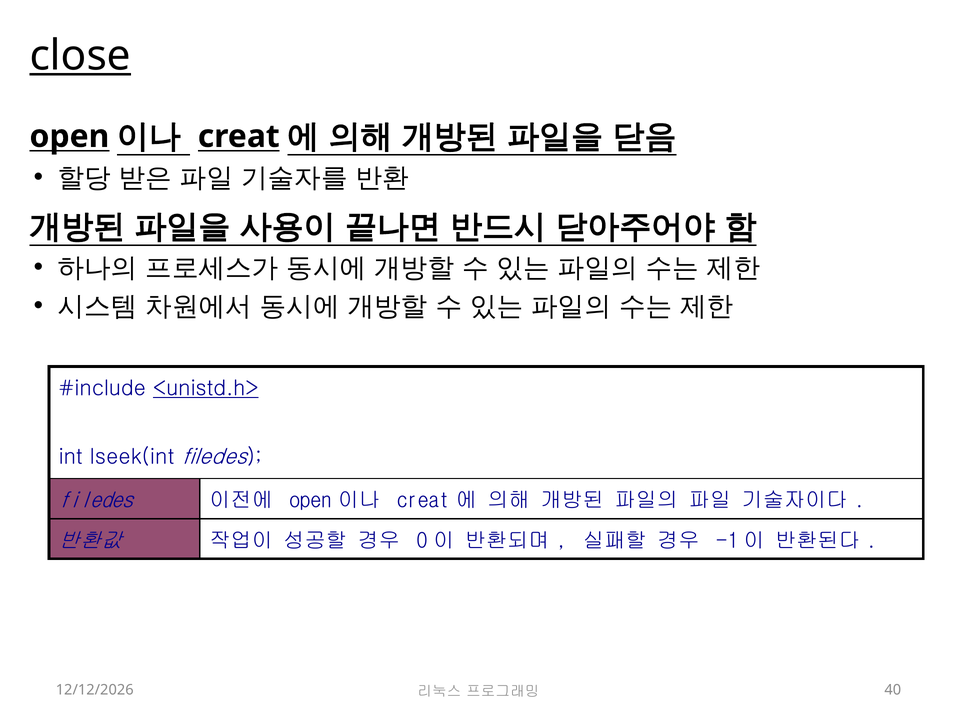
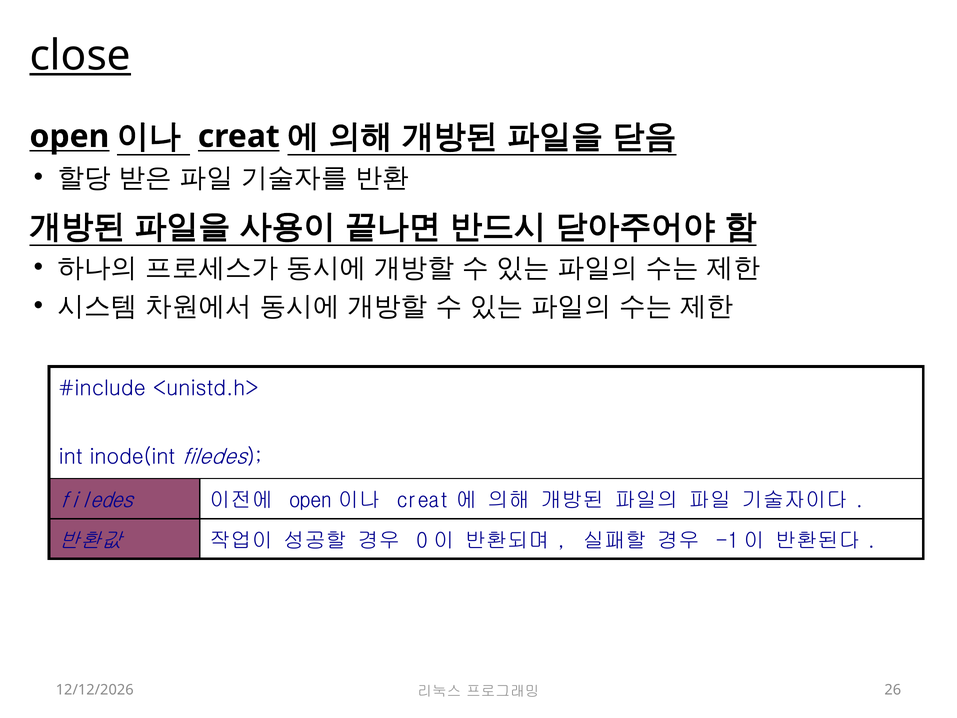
<unistd.h> underline: present -> none (206, 388)
lseek(int: lseek(int -> inode(int (132, 457)
40: 40 -> 26 (893, 690)
